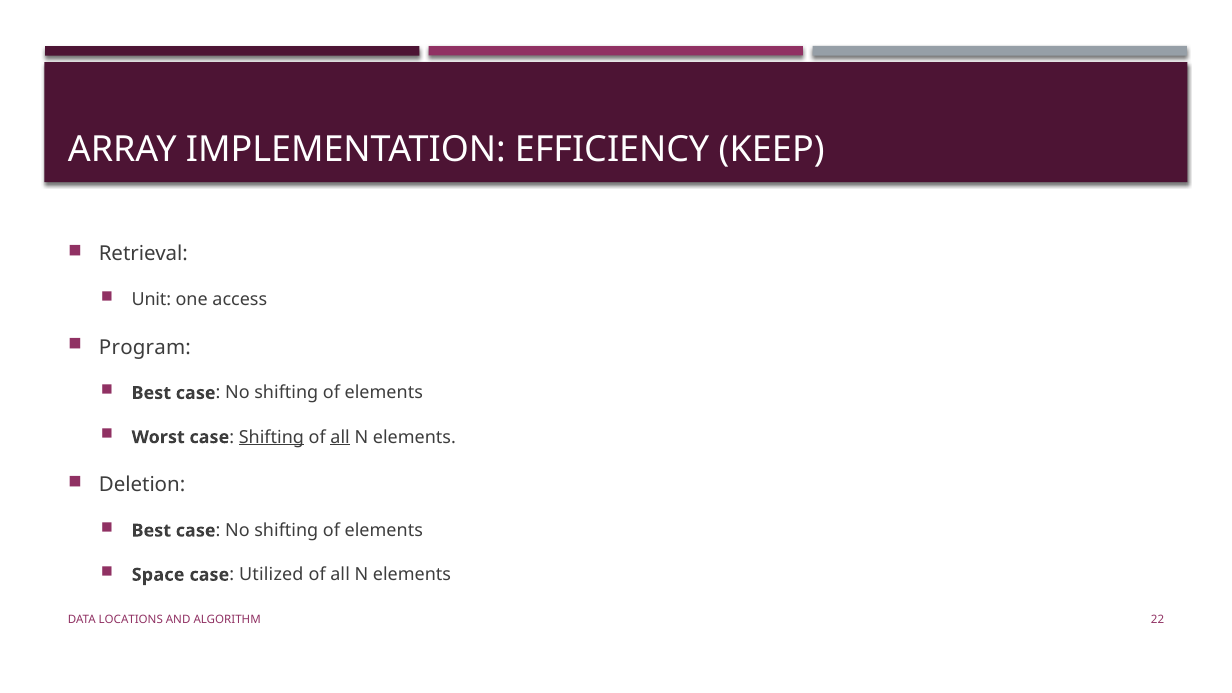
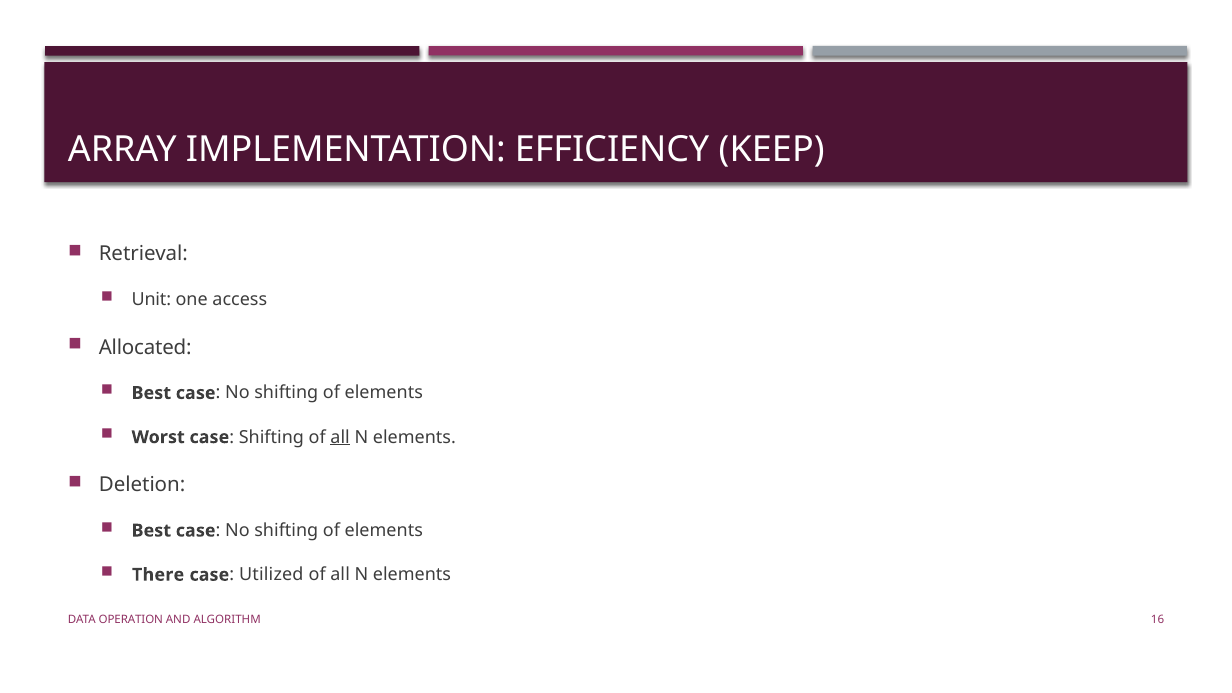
Program: Program -> Allocated (145, 348)
Shifting underline: present -> none (271, 437)
Space: Space -> There (158, 575)
LOCATIONS: LOCATIONS -> OPERATION (131, 620)
22: 22 -> 16 (1158, 620)
